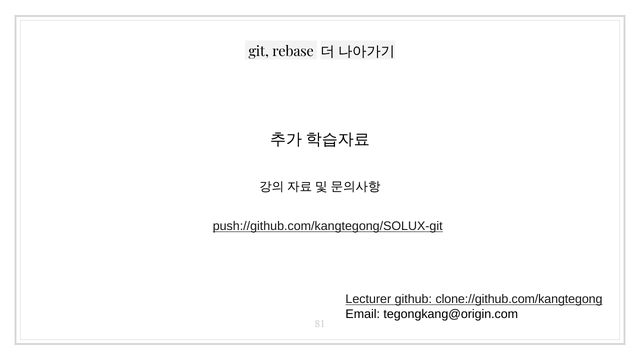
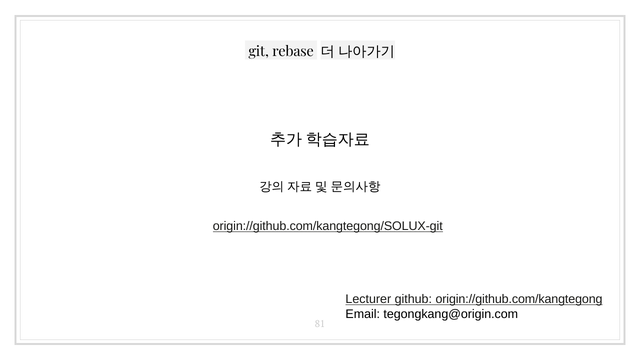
push://github.com/kangtegong/SOLUX-git: push://github.com/kangtegong/SOLUX-git -> origin://github.com/kangtegong/SOLUX-git (328, 226)
clone://github.com/kangtegong: clone://github.com/kangtegong -> origin://github.com/kangtegong (519, 299)
